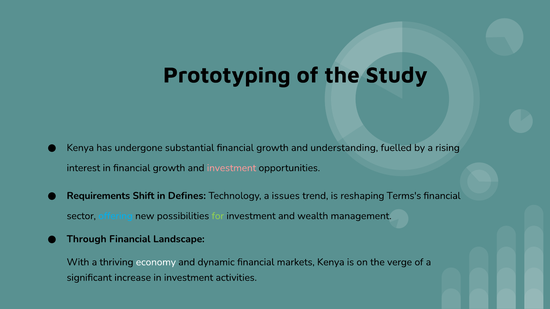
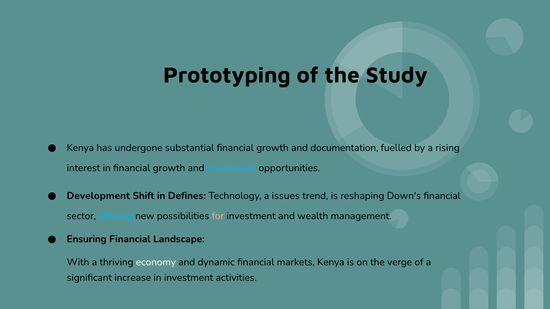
understanding: understanding -> documentation (344, 148)
investment colour: pink -> light blue (232, 168)
Requirements: Requirements -> Development (98, 196)
Terms's: Terms's -> Down's (404, 196)
for colour: light green -> pink (218, 216)
Through: Through -> Ensuring (87, 239)
